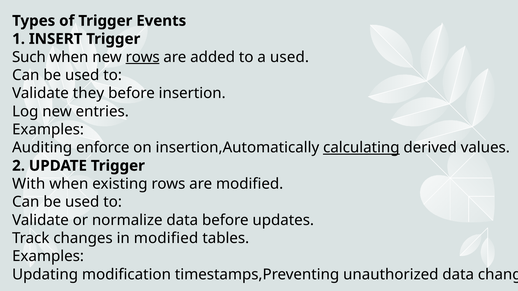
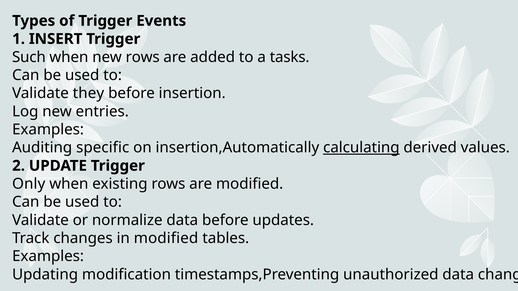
rows underline: present -> none (143, 57)
a used: used -> tasks (290, 57)
enforce: enforce -> specific (103, 148)
With: With -> Only (29, 184)
